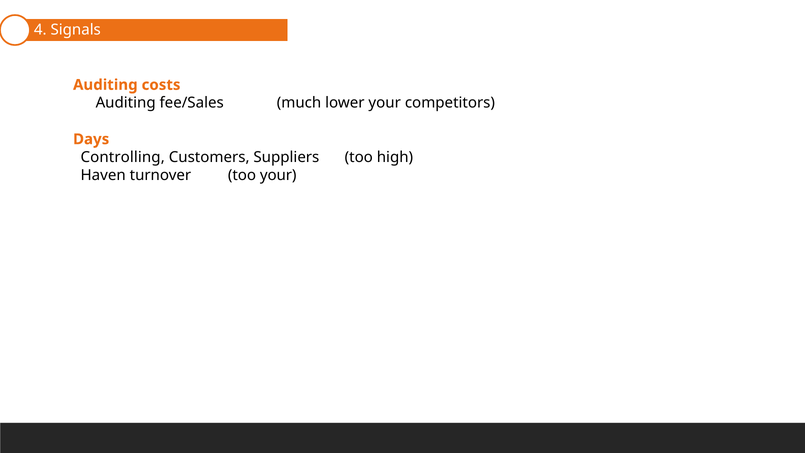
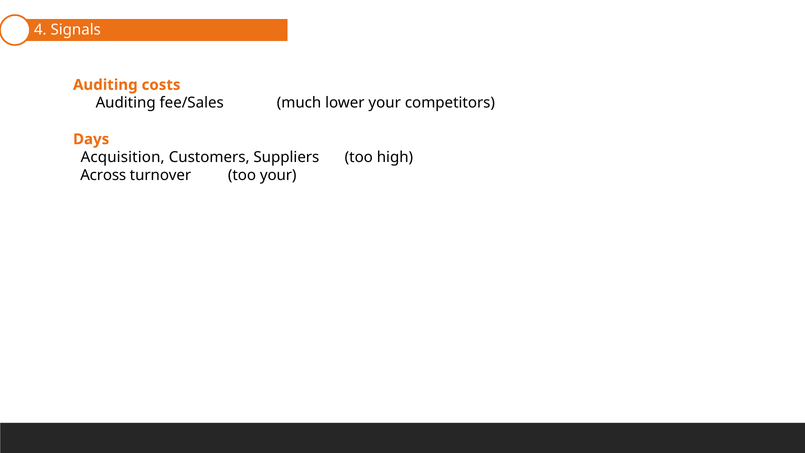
Controlling: Controlling -> Acquisition (123, 157)
Haven: Haven -> Across (103, 175)
